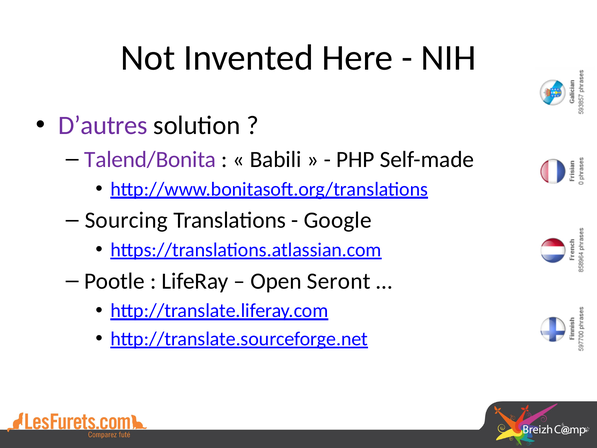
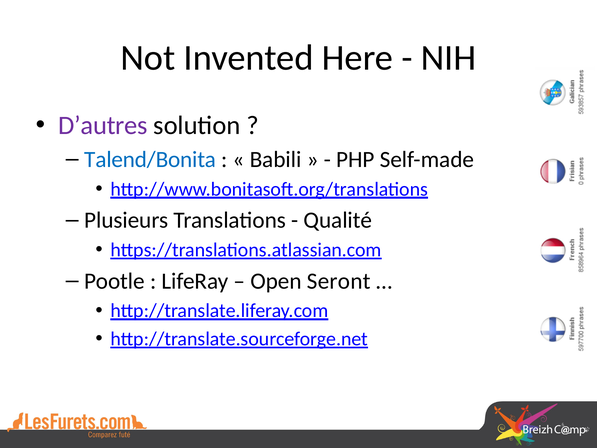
Talend/Bonita colour: purple -> blue (150, 159)
Sourcing: Sourcing -> Plusieurs (126, 220)
Google: Google -> Qualité (338, 220)
